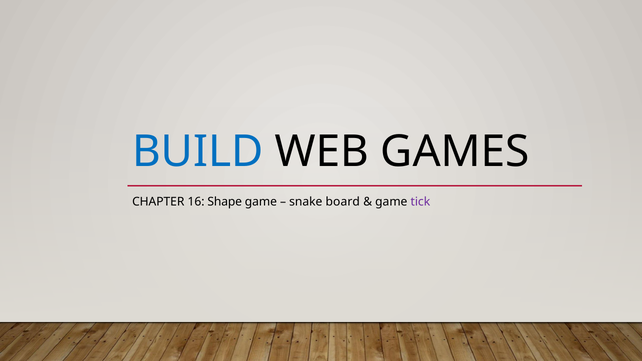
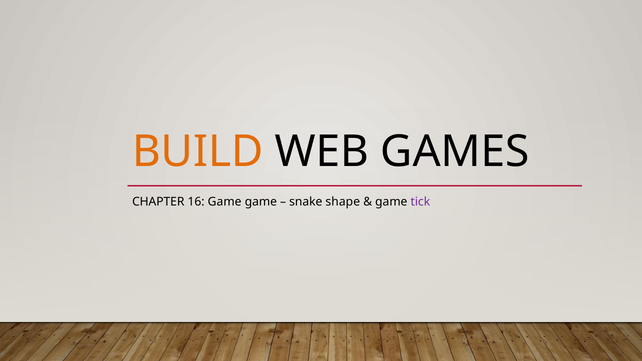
BUILD colour: blue -> orange (198, 152)
16 Shape: Shape -> Game (225, 202)
board: board -> shape (343, 202)
